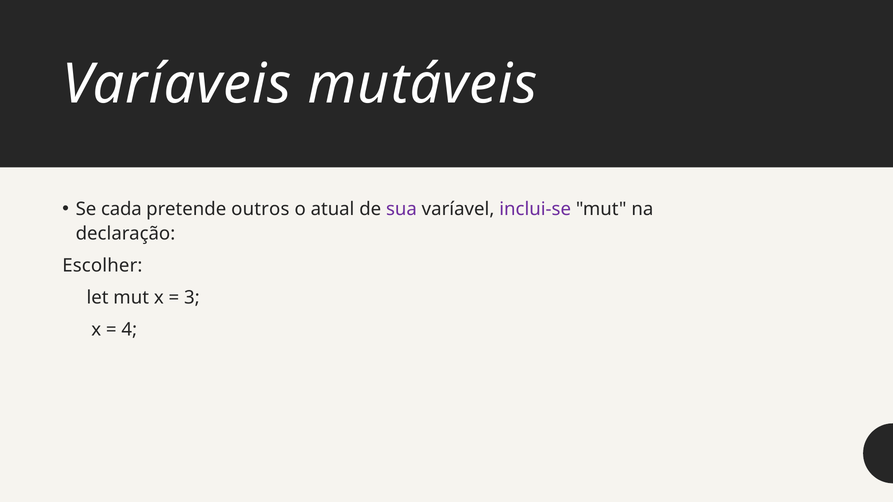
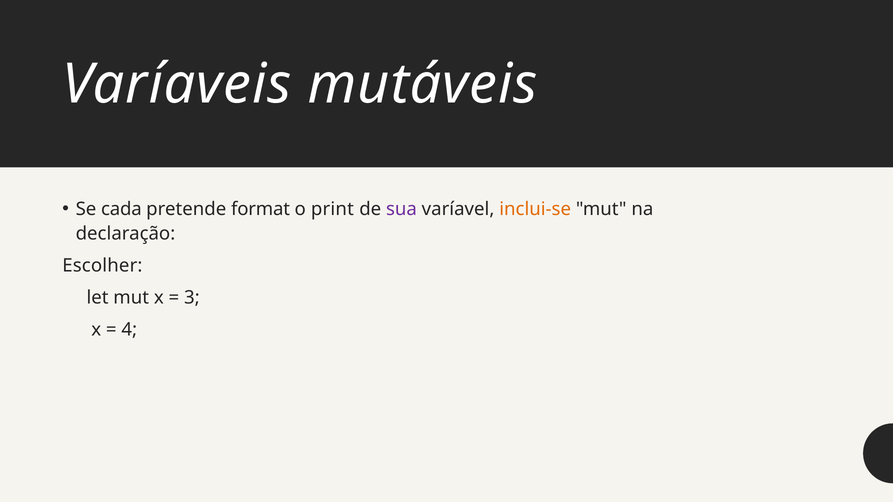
outros: outros -> format (261, 209)
atual: atual -> print (332, 209)
inclui-se colour: purple -> orange (535, 209)
